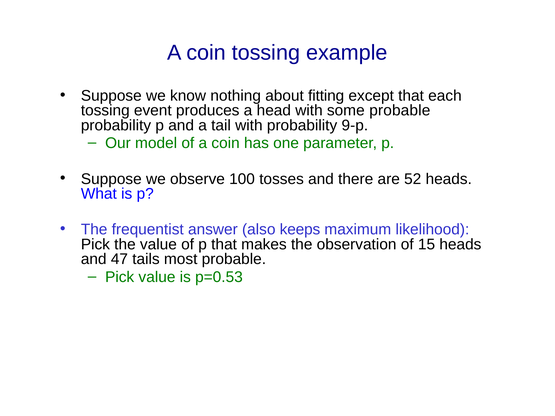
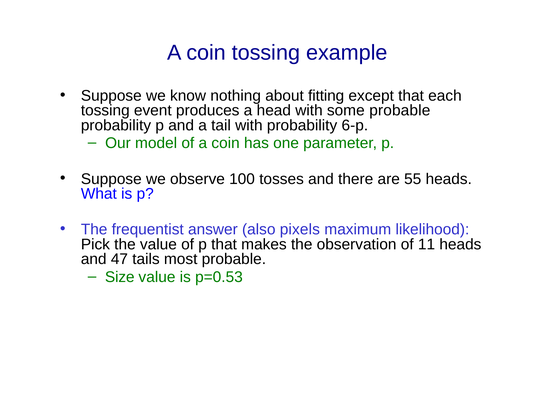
9-p: 9-p -> 6-p (355, 125)
52: 52 -> 55 (413, 179)
keeps: keeps -> pixels (300, 230)
15: 15 -> 11 (427, 244)
Pick: Pick -> Size (120, 277)
